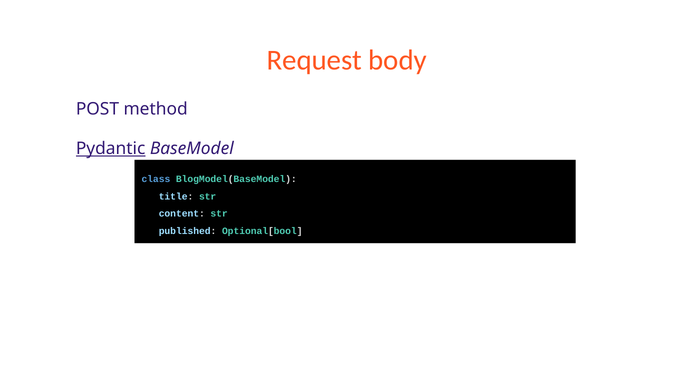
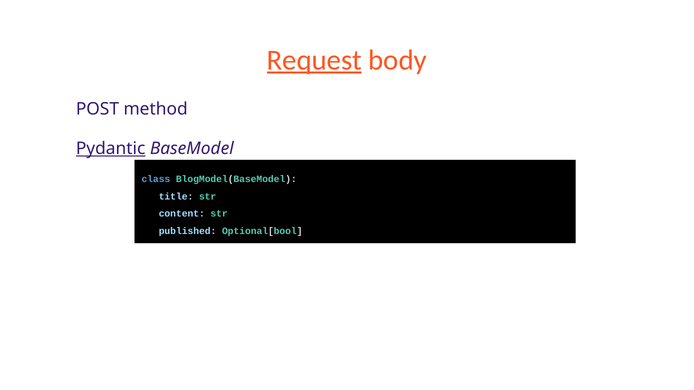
Request underline: none -> present (314, 60)
